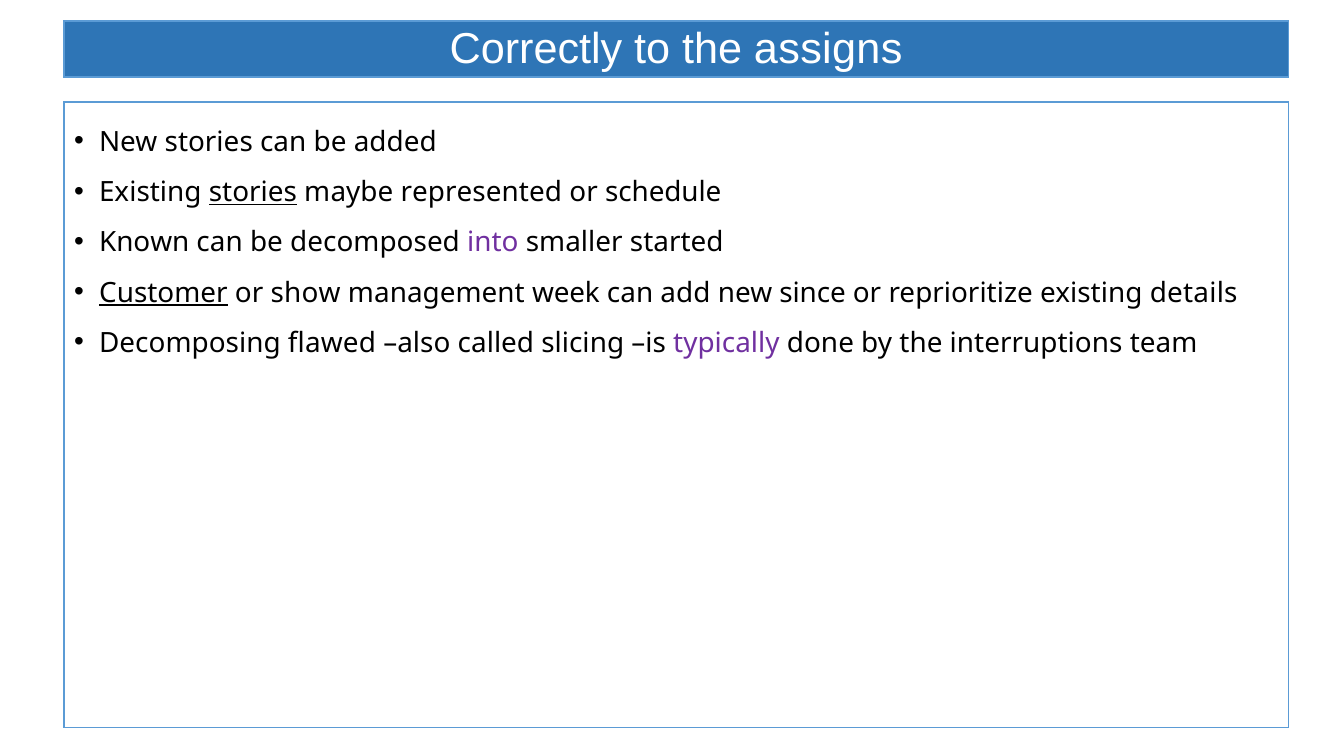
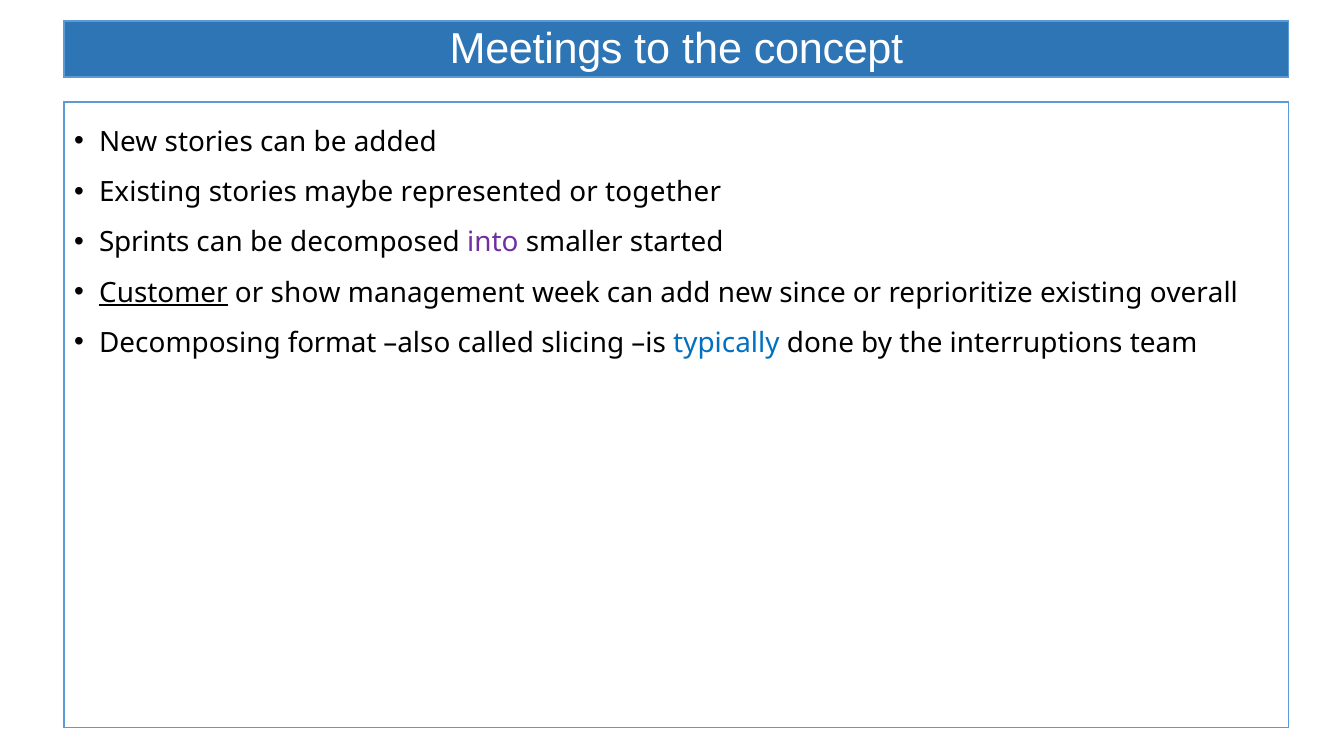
Correctly: Correctly -> Meetings (536, 49)
assigns: assigns -> concept (829, 49)
stories underline: present -> none (253, 192)
schedule: schedule -> together (663, 192)
Known: Known -> Sprints (144, 243)
details: details -> overall (1194, 293)
flawed: flawed -> format (332, 343)
typically colour: purple -> blue (726, 343)
